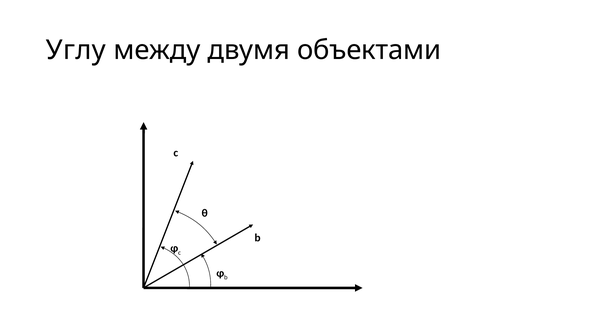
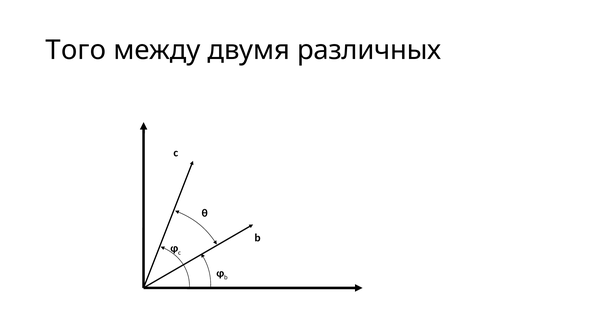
Углу: Углу -> Того (76, 50)
объектами: объектами -> различных (369, 50)
